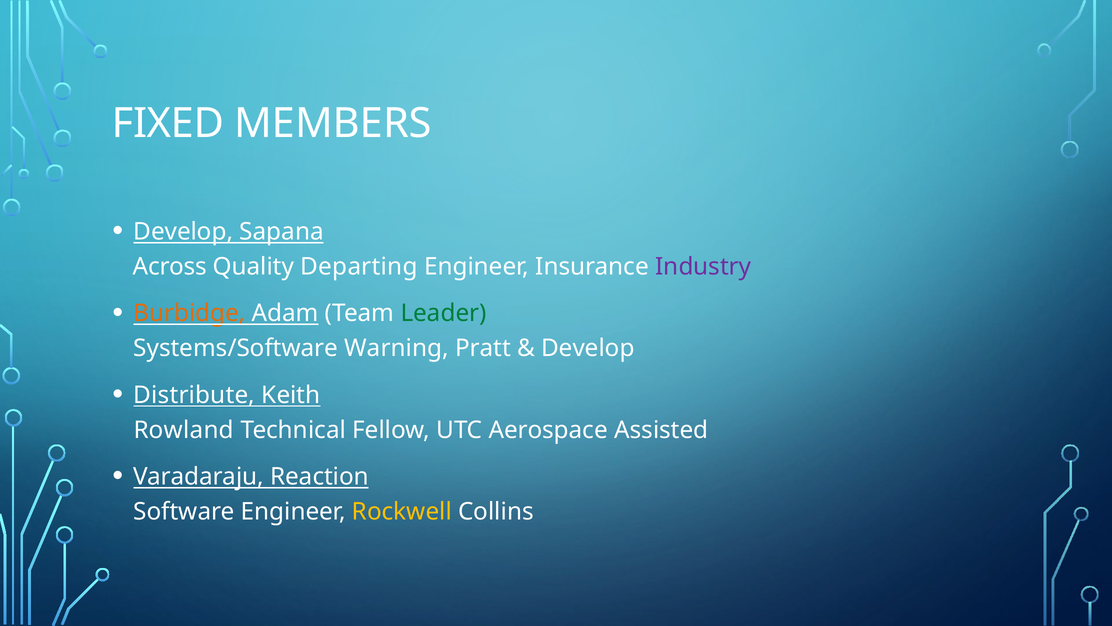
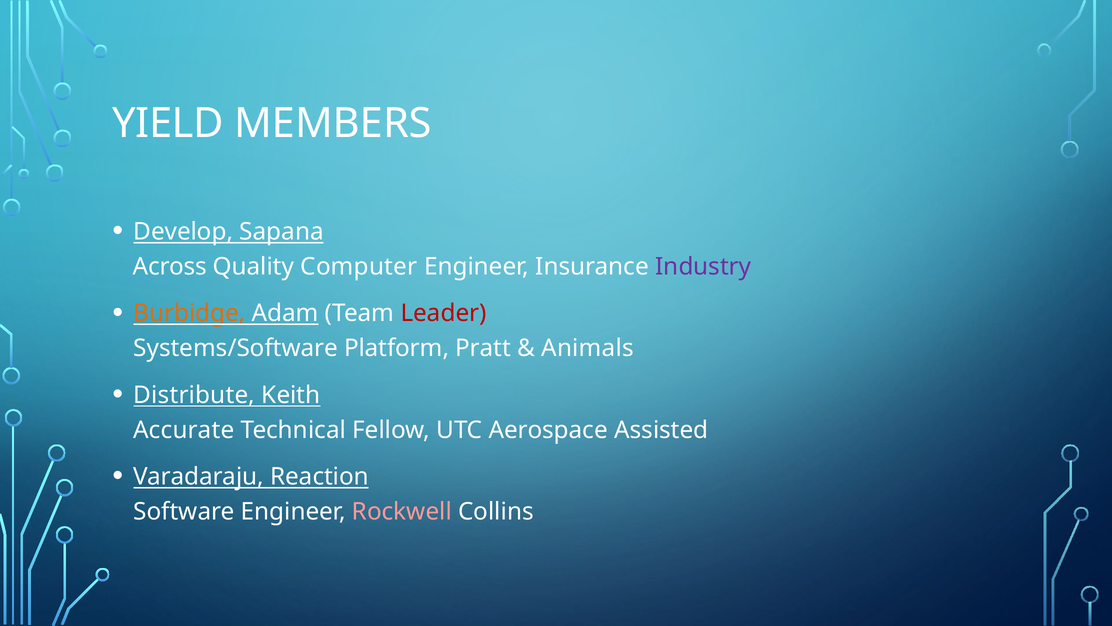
FIXED: FIXED -> YIELD (168, 124)
Departing: Departing -> Computer (359, 266)
Leader colour: green -> red (444, 313)
Warning: Warning -> Platform (397, 348)
Develop: Develop -> Animals (588, 348)
Rowland: Rowland -> Accurate (184, 430)
Rockwell colour: yellow -> pink (402, 511)
